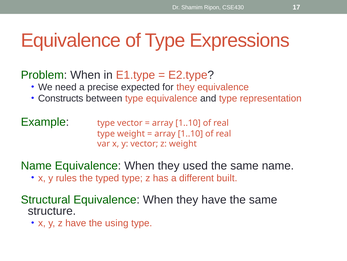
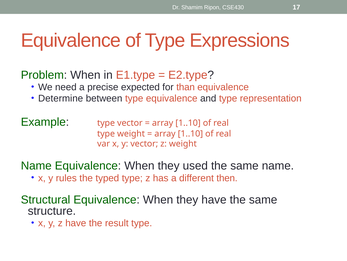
for they: they -> than (186, 87)
Constructs: Constructs -> Determine (61, 98)
built: built -> then (227, 178)
using: using -> result (117, 223)
